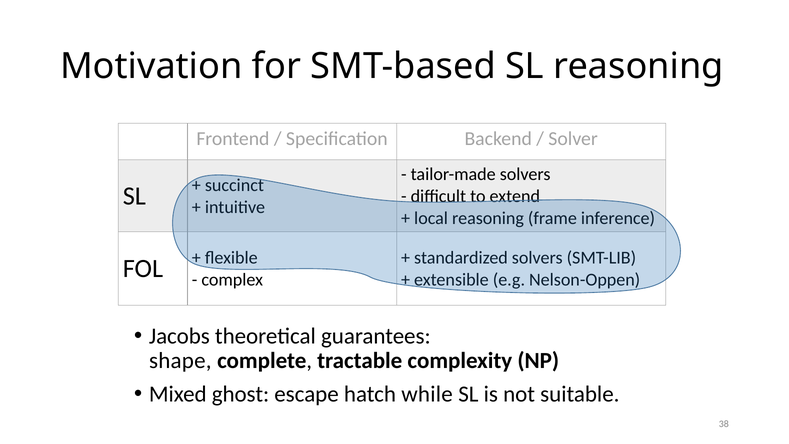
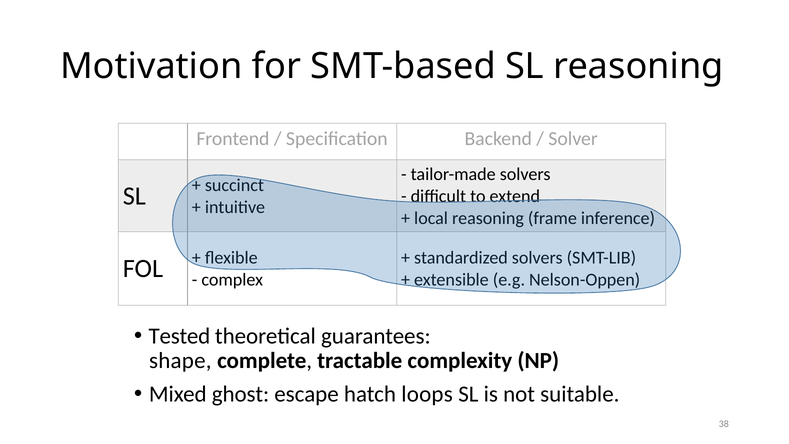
Jacobs: Jacobs -> Tested (179, 336)
while: while -> loops (427, 394)
